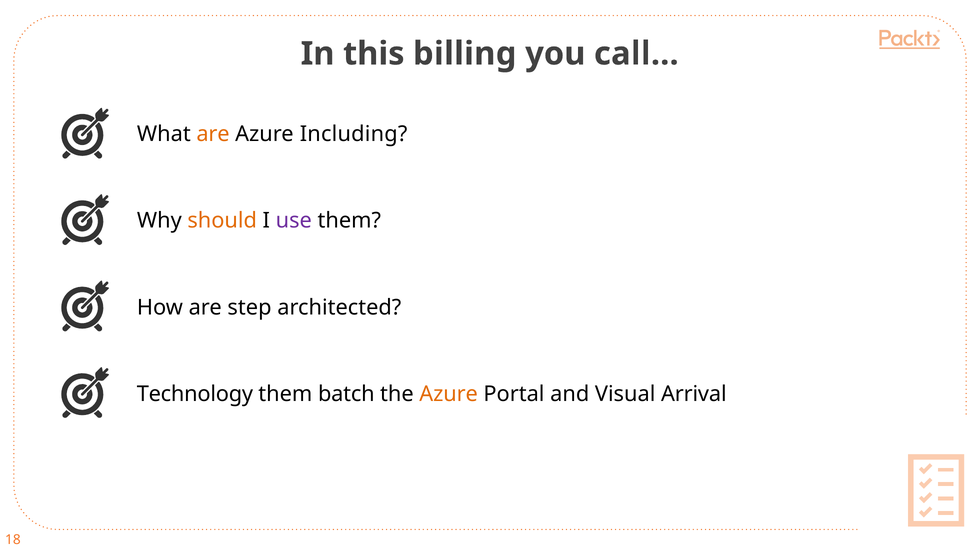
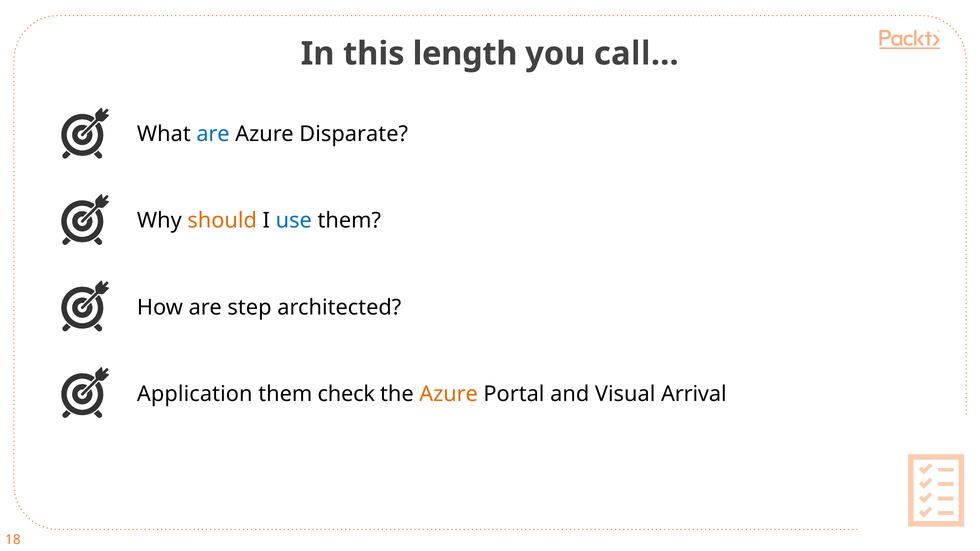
billing: billing -> length (465, 54)
are colour: orange -> blue (213, 134)
Including: Including -> Disparate (354, 134)
use colour: purple -> blue (294, 221)
Technology: Technology -> Application (195, 394)
batch: batch -> check (346, 394)
